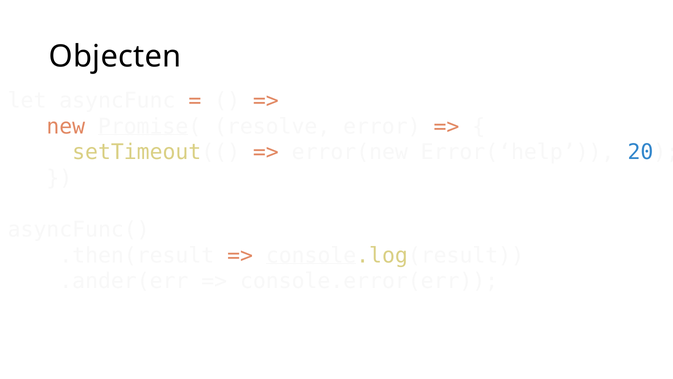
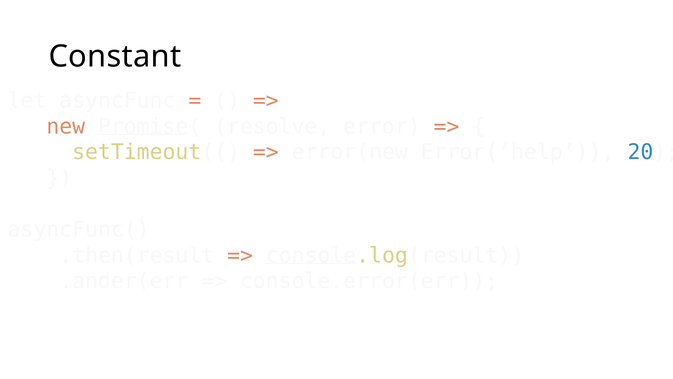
Objecten: Objecten -> Constant (115, 57)
